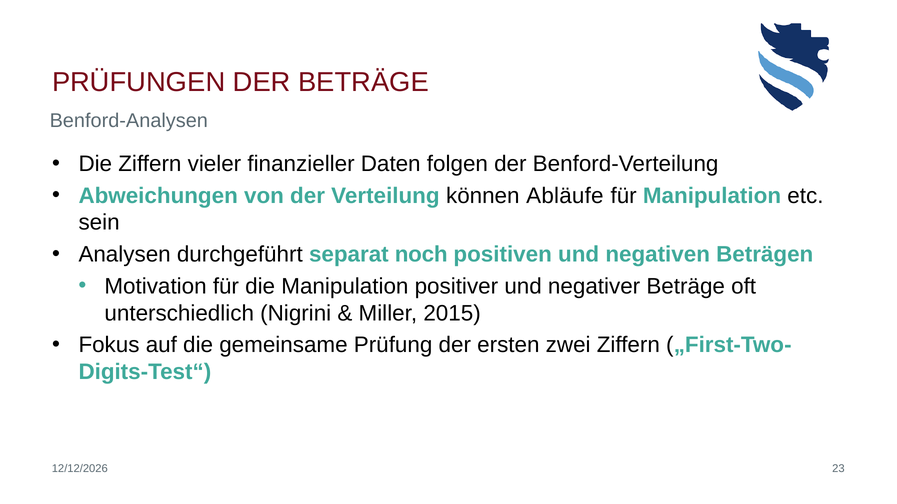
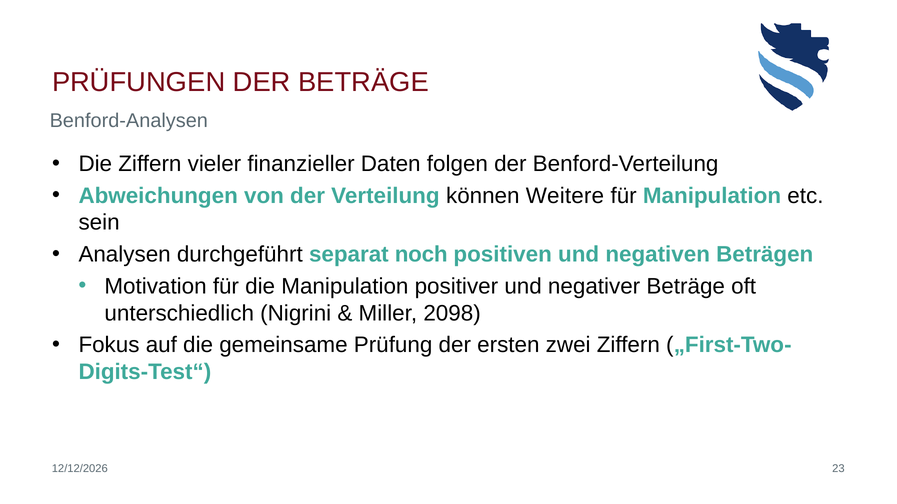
Abläufe: Abläufe -> Weitere (565, 196)
2015: 2015 -> 2098 (452, 314)
